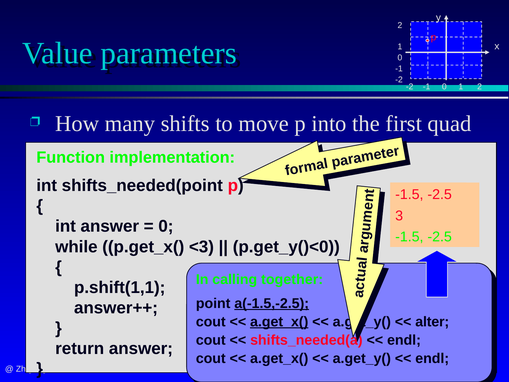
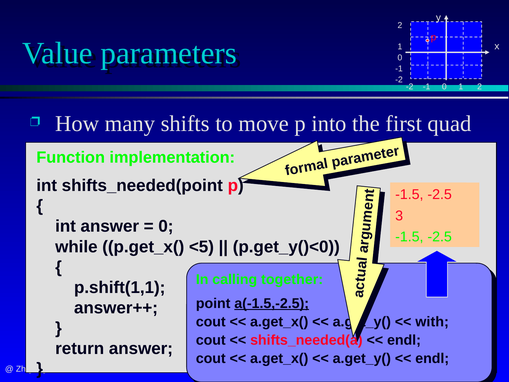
<3: <3 -> <5 (201, 247)
a.get_x( underline: present -> none (279, 322)
alter: alter -> with (432, 322)
